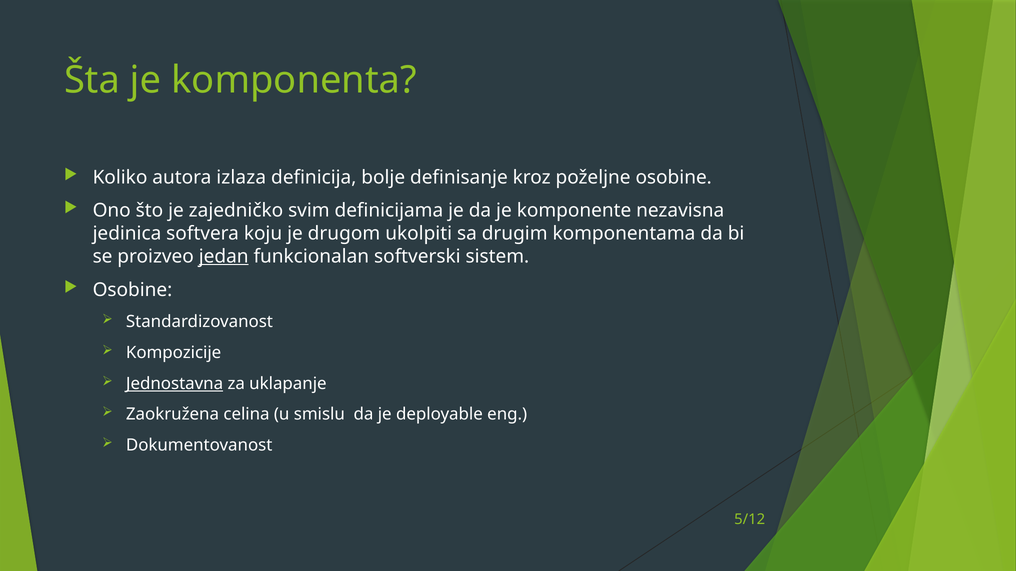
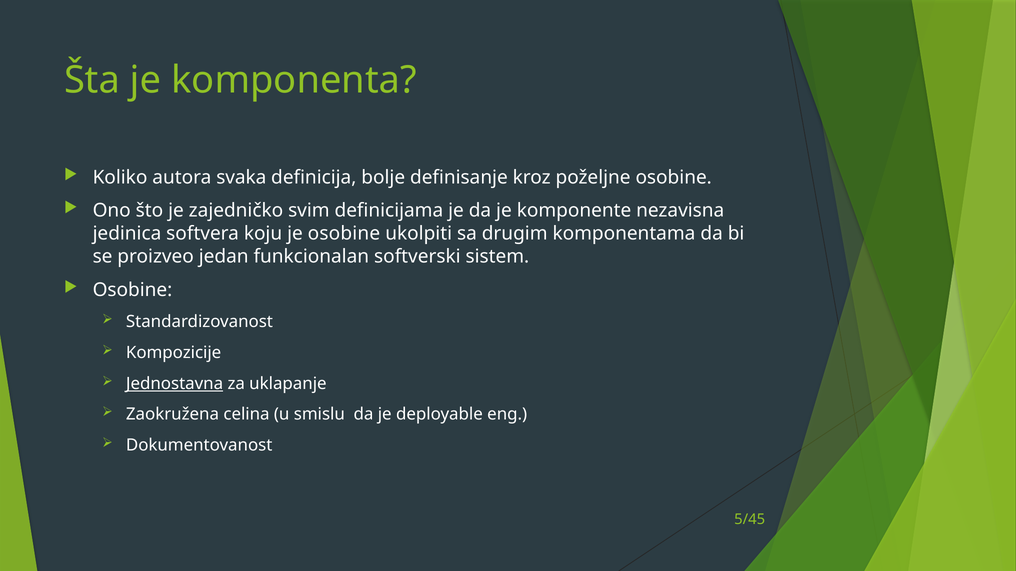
izlaza: izlaza -> svaka (241, 177)
je drugom: drugom -> osobine (344, 234)
jedan underline: present -> none (224, 257)
5/12: 5/12 -> 5/45 (750, 520)
